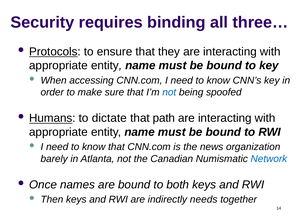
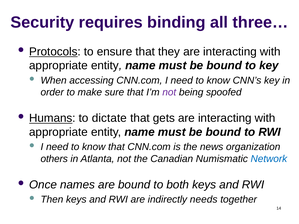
not colour: blue -> purple (169, 92)
path: path -> gets (164, 118)
barely: barely -> others (54, 159)
